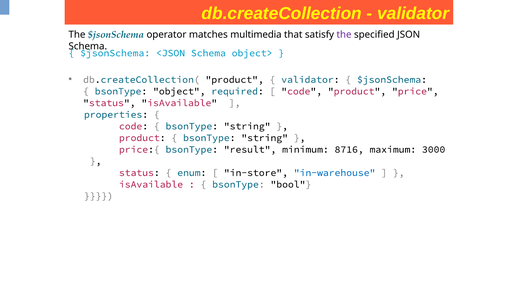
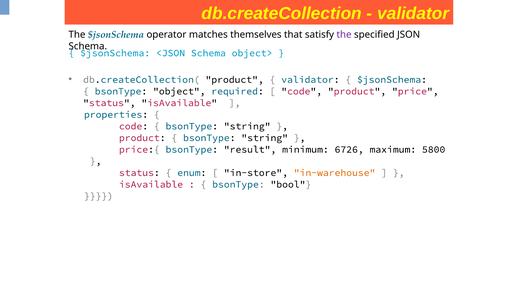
multimedia: multimedia -> themselves (256, 35)
8716: 8716 -> 6726 (349, 150)
3000: 3000 -> 5800 (434, 150)
in-warehouse colour: blue -> orange (335, 173)
